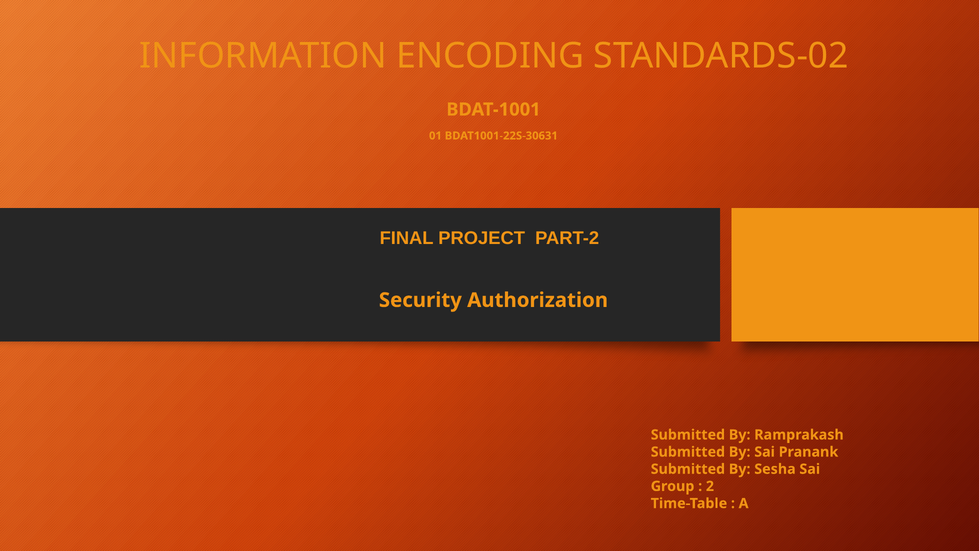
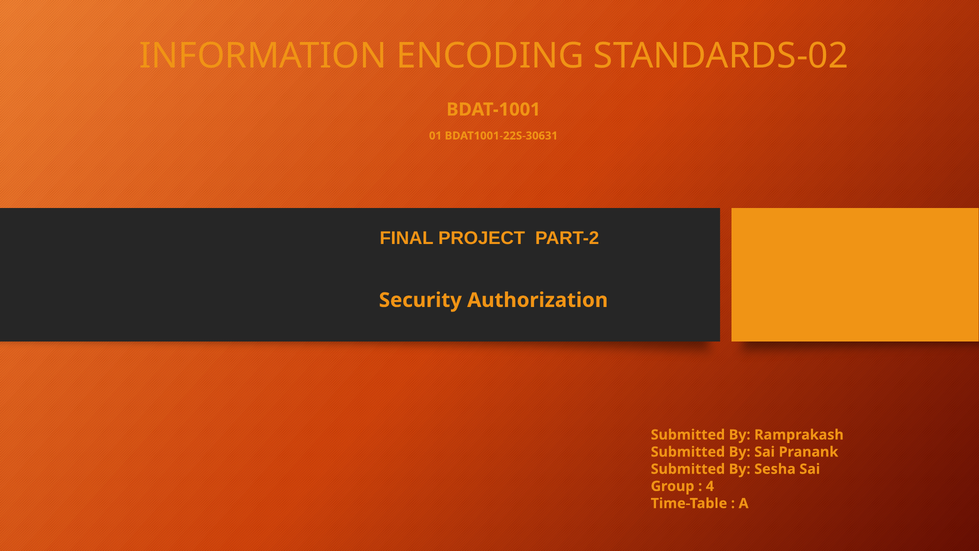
2: 2 -> 4 (710, 486)
